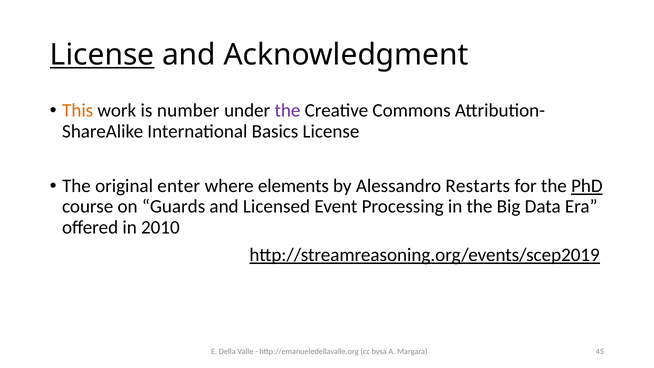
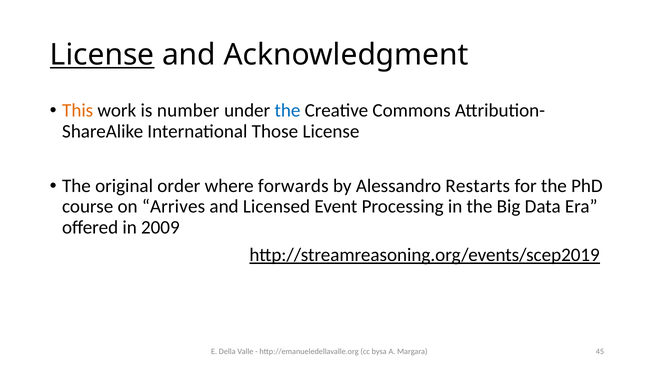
the colour: purple -> blue (287, 111)
Basics: Basics -> Those (275, 131)
enter: enter -> order (179, 186)
elements: elements -> forwards (293, 186)
PhD underline: present -> none (587, 186)
Guards: Guards -> Arrives (173, 207)
2010: 2010 -> 2009 (160, 227)
